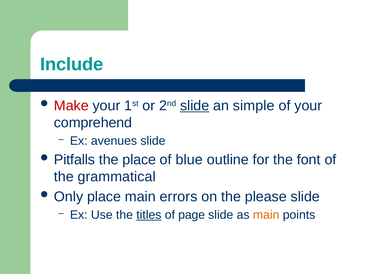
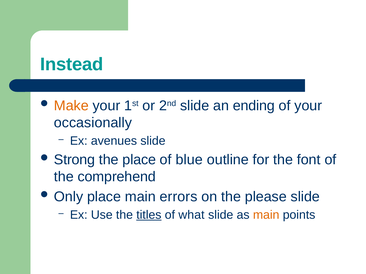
Include: Include -> Instead (72, 64)
Make colour: red -> orange (71, 106)
slide underline: present -> none (195, 106)
simple: simple -> ending (254, 106)
comprehend: comprehend -> occasionally (93, 123)
Pitfalls: Pitfalls -> Strong (75, 160)
grammatical: grammatical -> comprehend (117, 177)
page: page -> what (192, 215)
